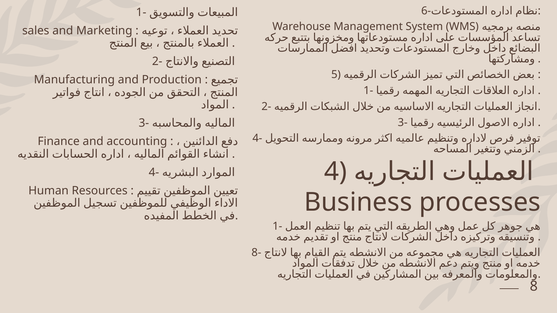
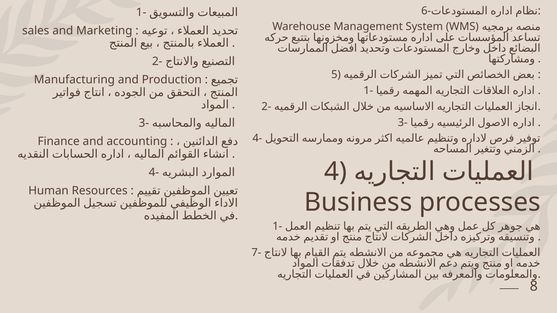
8-: 8- -> 7- (256, 253)
